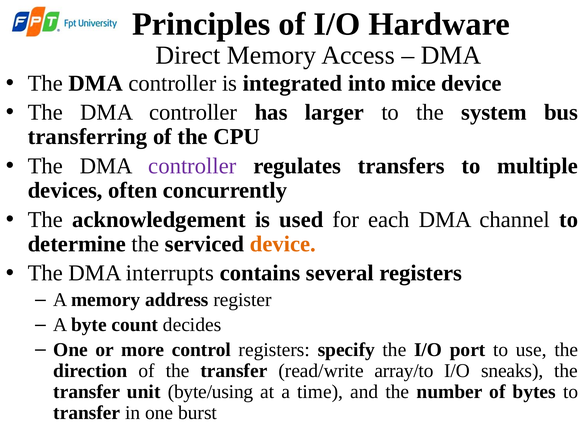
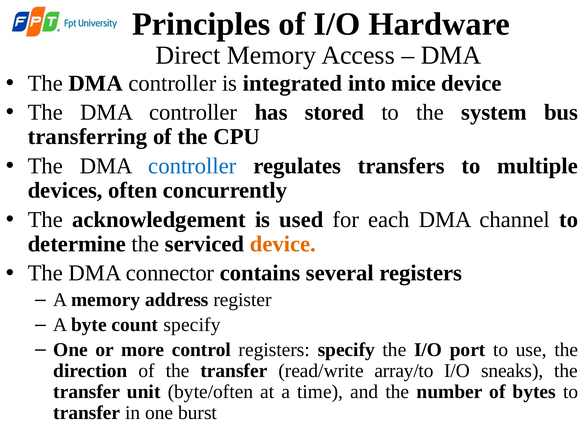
larger: larger -> stored (334, 112)
controller colour: purple -> blue (192, 166)
interrupts: interrupts -> connector (170, 273)
count decides: decides -> specify (192, 325)
byte/using: byte/using -> byte/often (210, 392)
